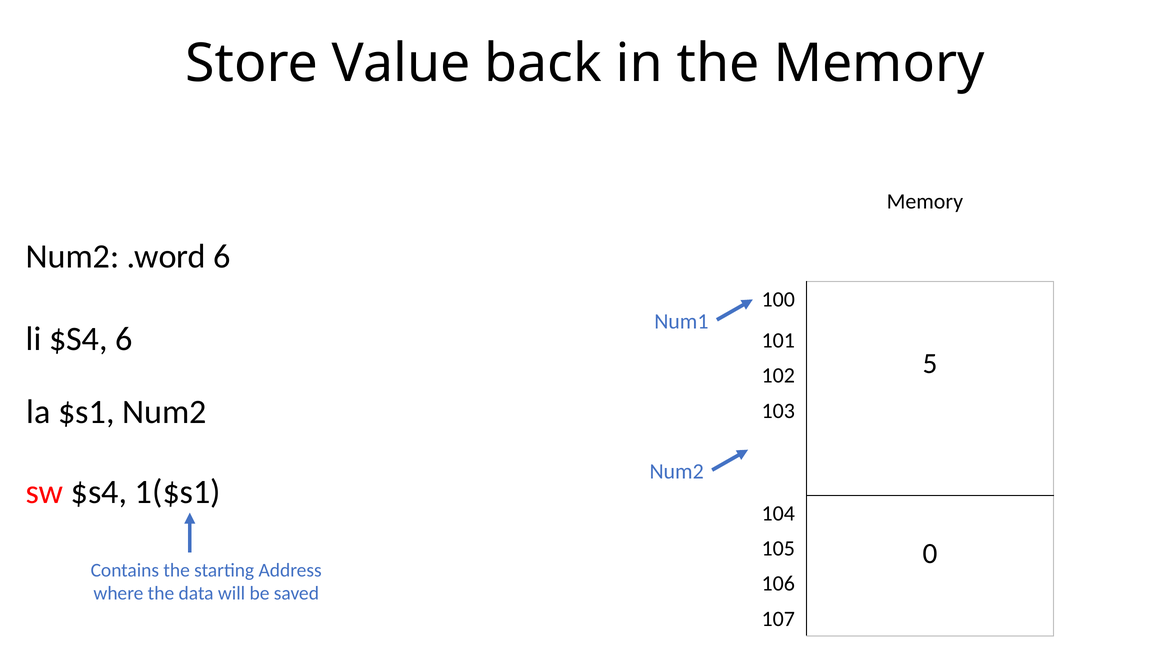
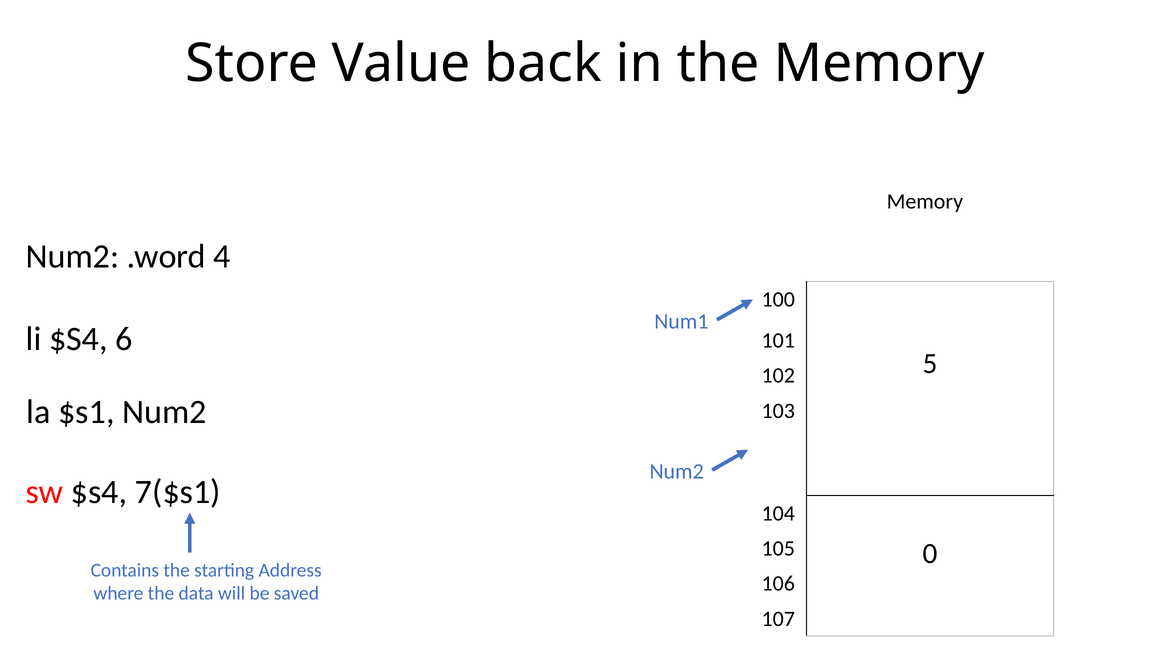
.word 6: 6 -> 4 (222, 257)
1($s1: 1($s1 -> 7($s1 (178, 492)
